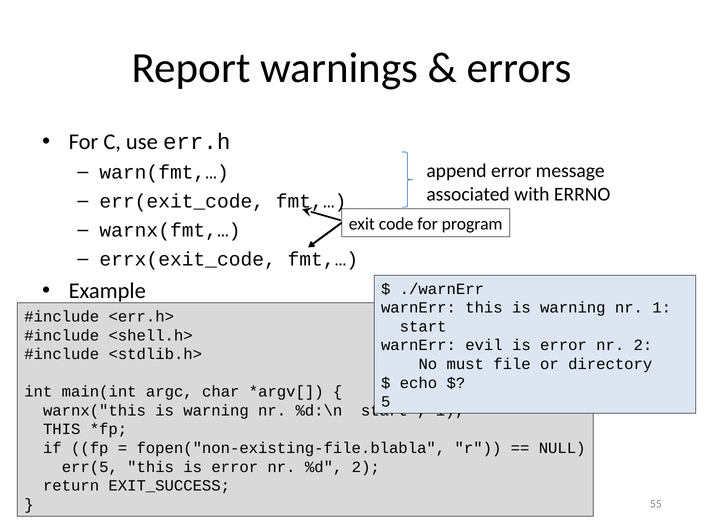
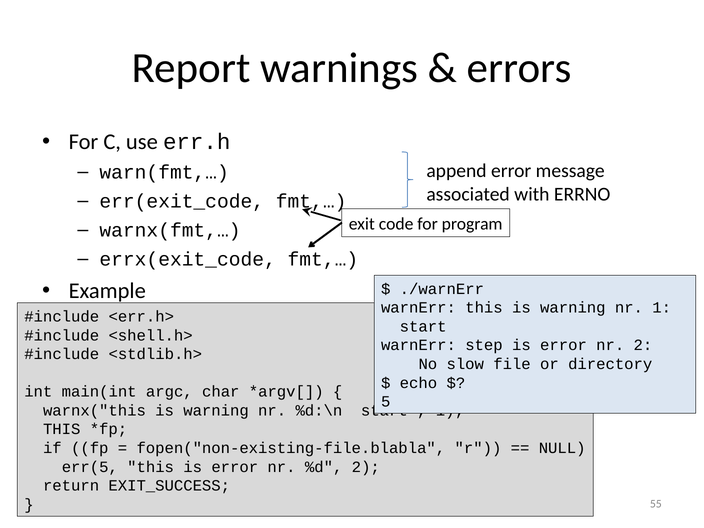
evil: evil -> step (484, 345)
must: must -> slow (465, 364)
